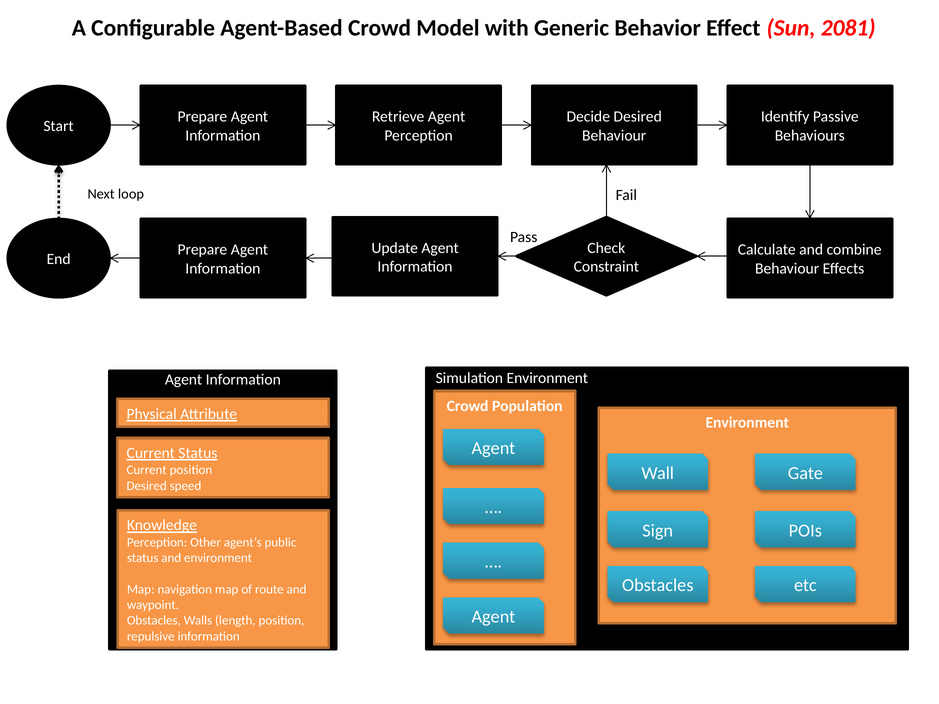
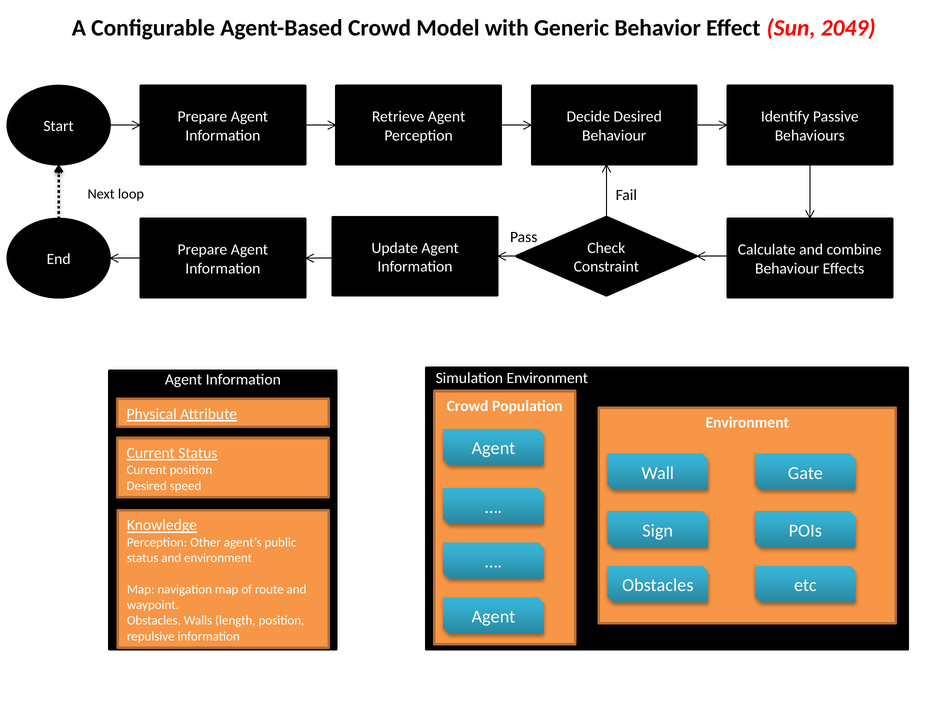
2081: 2081 -> 2049 (848, 28)
